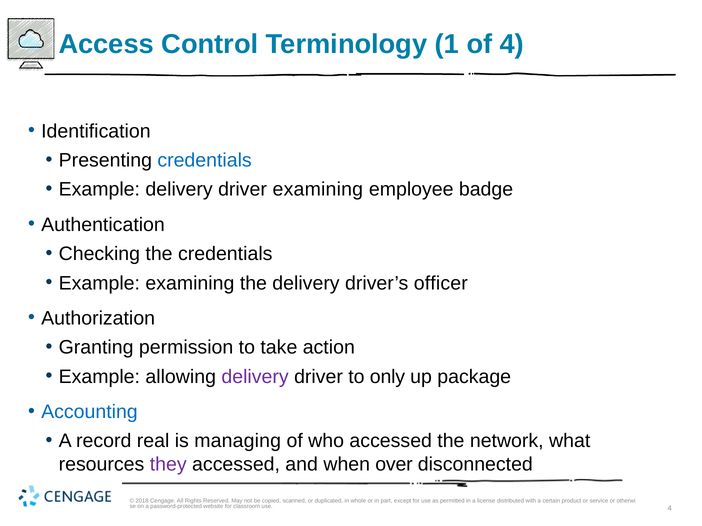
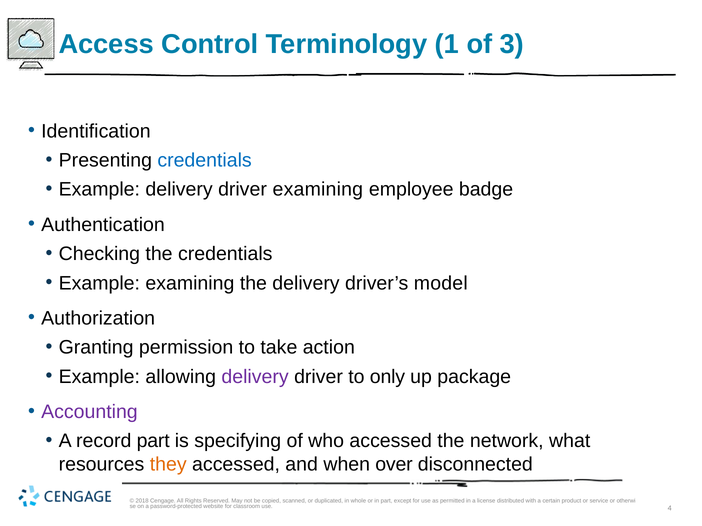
of 4: 4 -> 3 (512, 44)
officer: officer -> model (441, 283)
Accounting colour: blue -> purple (89, 412)
record real: real -> part (153, 441)
managing: managing -> specifying (238, 441)
they colour: purple -> orange (168, 465)
